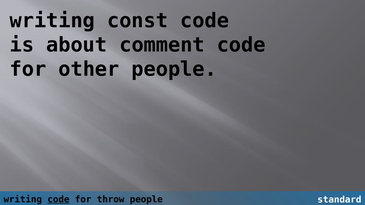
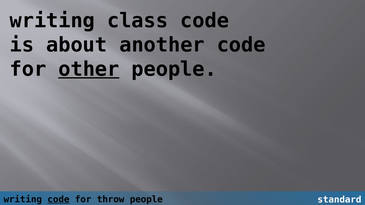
const: const -> class (138, 21)
comment: comment -> another (162, 45)
other underline: none -> present (89, 69)
